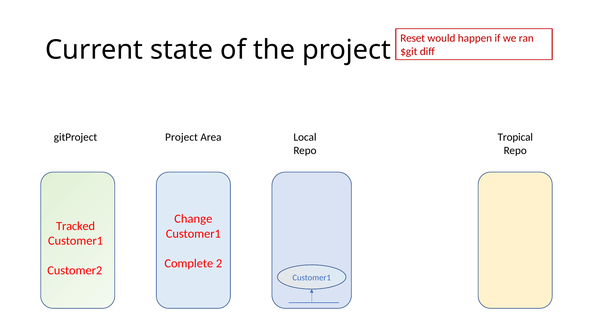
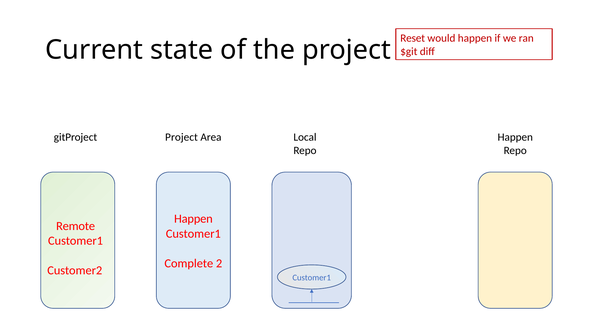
Tropical: Tropical -> Happen (515, 138)
Change: Change -> Happen (193, 219)
Tracked: Tracked -> Remote (76, 226)
